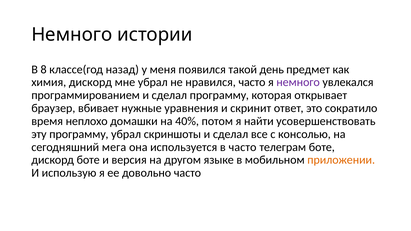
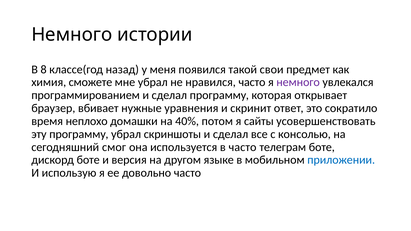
день: день -> свои (272, 69)
химия дискорд: дискорд -> сможете (91, 82)
найти: найти -> сайты (259, 121)
мега: мега -> смог (114, 147)
приложении colour: orange -> blue (341, 160)
